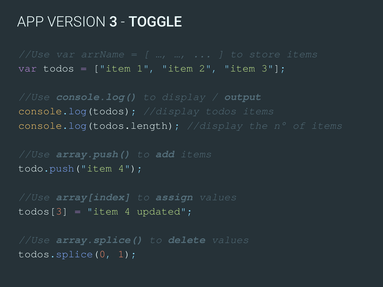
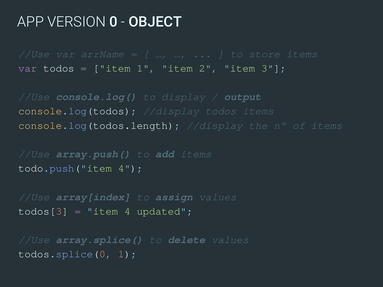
VERSION 3: 3 -> 0 (113, 22)
TOGGLE: TOGGLE -> OBJECT (155, 22)
